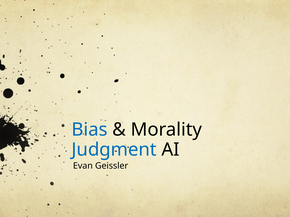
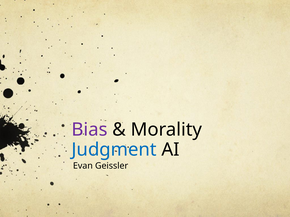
Bias colour: blue -> purple (90, 130)
